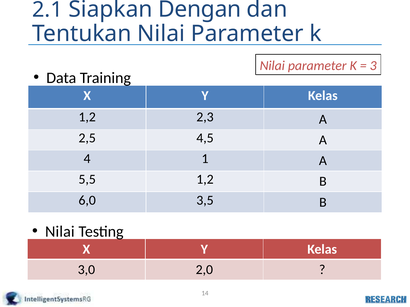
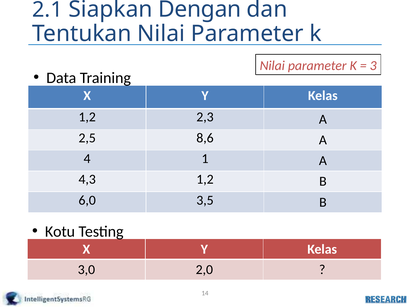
4,5: 4,5 -> 8,6 (205, 138)
5,5: 5,5 -> 4,3 (87, 180)
Nilai: Nilai -> Kotu (60, 232)
